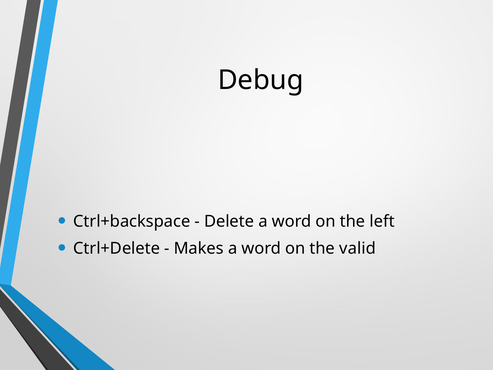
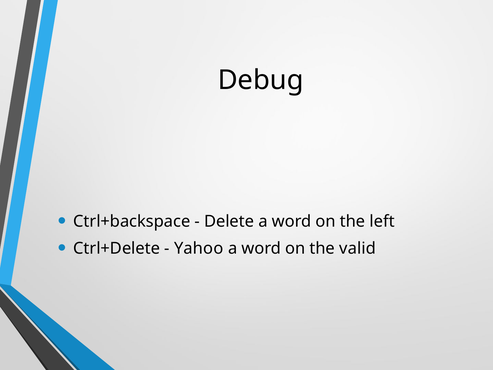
Makes: Makes -> Yahoo (199, 248)
